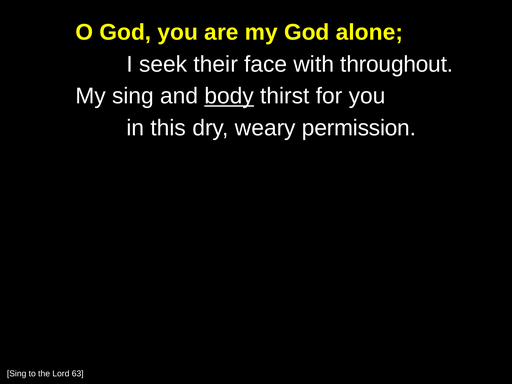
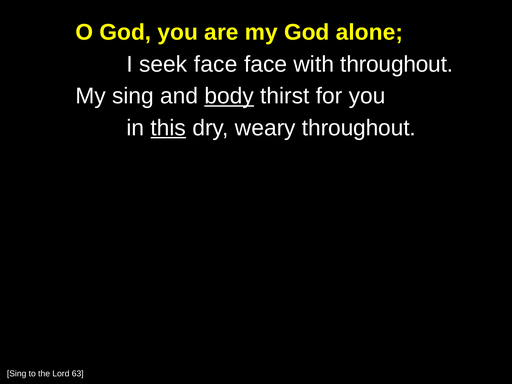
seek their: their -> face (216, 64)
this underline: none -> present (168, 128)
weary permission: permission -> throughout (359, 128)
